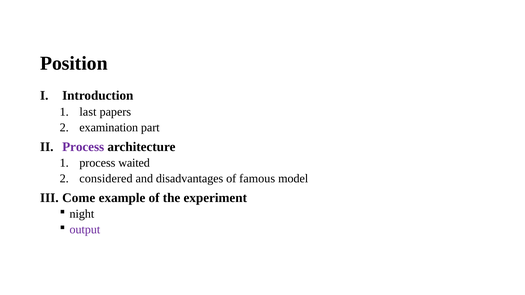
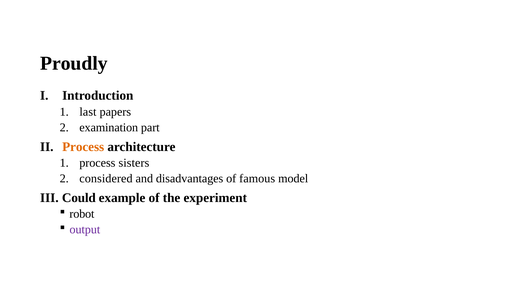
Position: Position -> Proudly (74, 63)
Process colour: purple -> orange (83, 147)
waited: waited -> sisters (134, 163)
Come: Come -> Could (79, 198)
night: night -> robot (82, 214)
